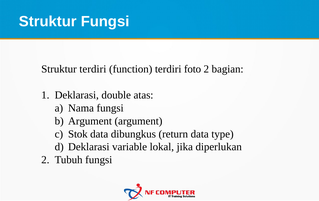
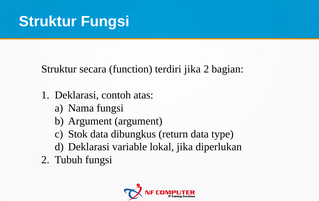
Struktur terdiri: terdiri -> secara (93, 69)
terdiri foto: foto -> jika (192, 69)
double: double -> contoh (116, 95)
